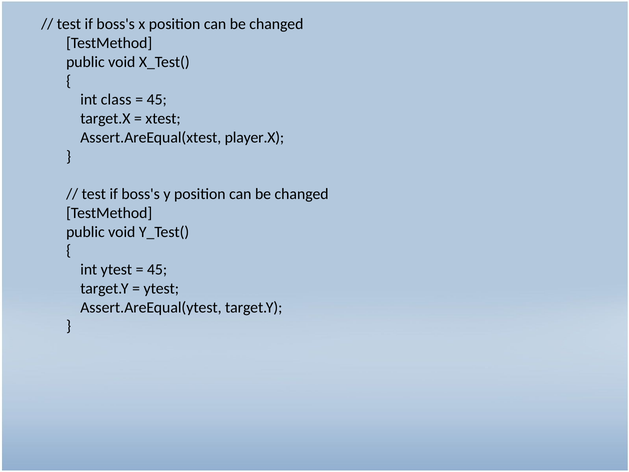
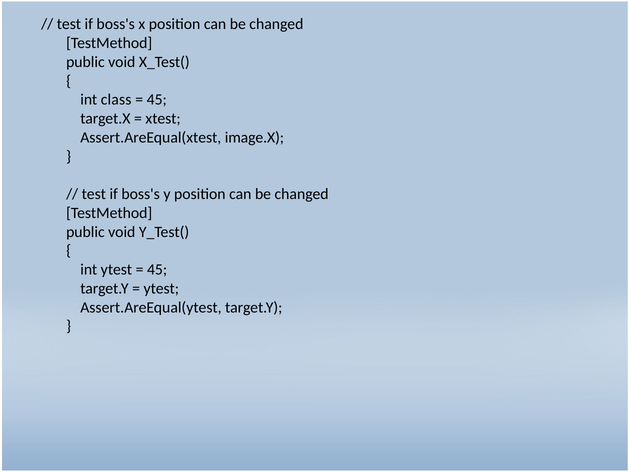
player.X: player.X -> image.X (254, 137)
